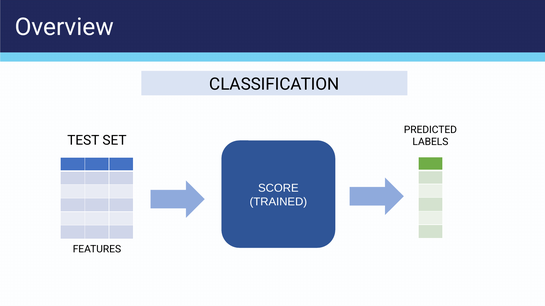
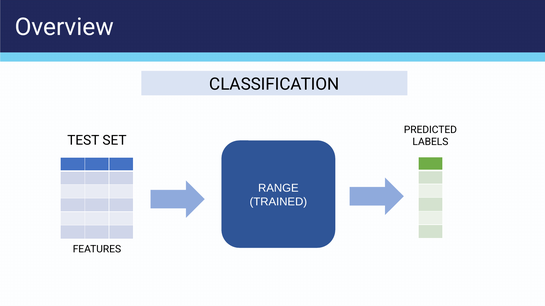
SCORE: SCORE -> RANGE (278, 188)
